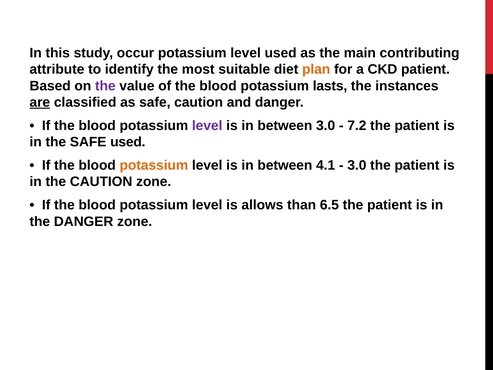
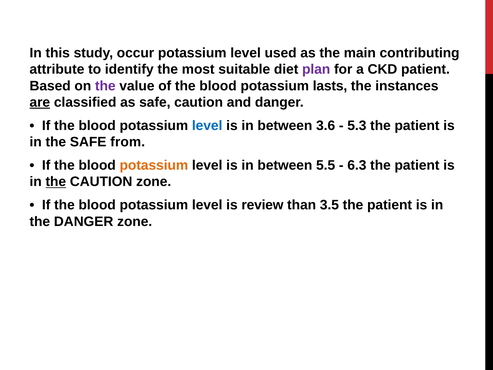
plan colour: orange -> purple (316, 69)
level colour: purple -> blue (207, 125)
between 3.0: 3.0 -> 3.6 (326, 125)
7.2: 7.2 -> 5.3 (357, 125)
SAFE used: used -> from (128, 142)
4.1: 4.1 -> 5.5 (326, 165)
3.0: 3.0 -> 6.3 (357, 165)
the underline: none -> present (56, 182)
allows: allows -> review (262, 205)
6.5: 6.5 -> 3.5 (329, 205)
